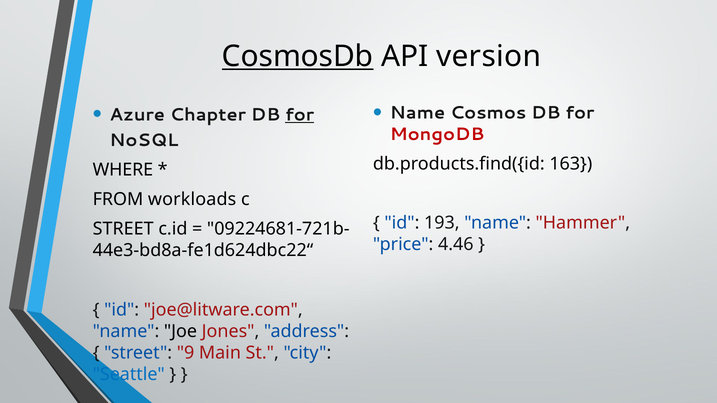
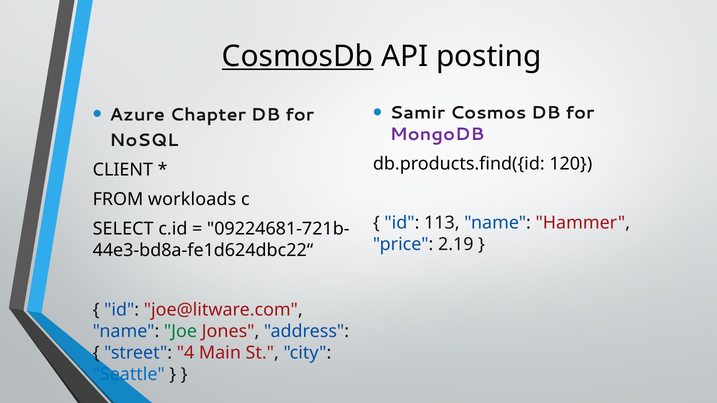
version: version -> posting (489, 56)
Name: Name -> Samir (417, 113)
for underline: present -> none (300, 115)
MongoDB colour: red -> purple (437, 134)
163: 163 -> 120 (571, 164)
WHERE: WHERE -> CLIENT (123, 170)
193: 193 -> 113 (442, 223)
STREET: STREET -> SELECT (123, 229)
4.46: 4.46 -> 2.19 (456, 245)
Joe colour: black -> green (181, 331)
9: 9 -> 4 (186, 353)
